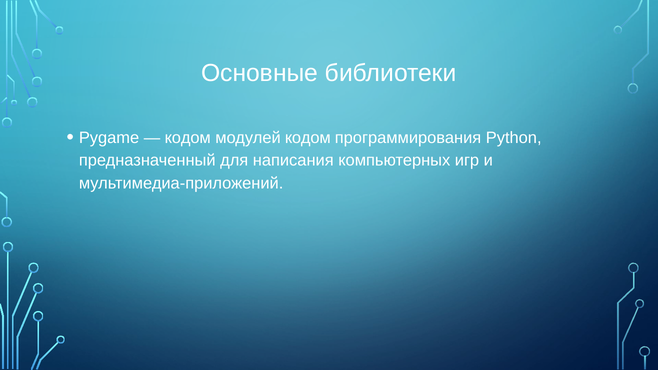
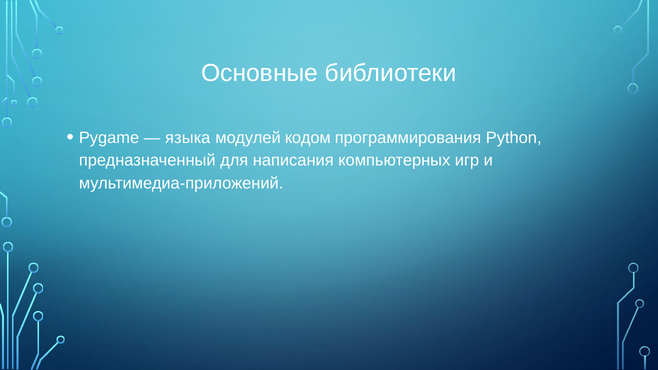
кодом: кодом -> языка (188, 138)
